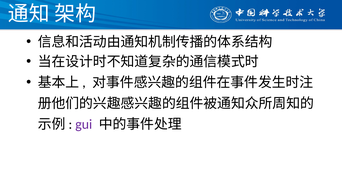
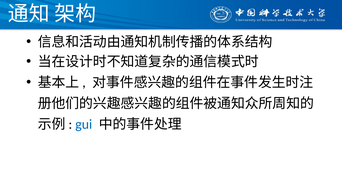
gui colour: purple -> blue (84, 124)
